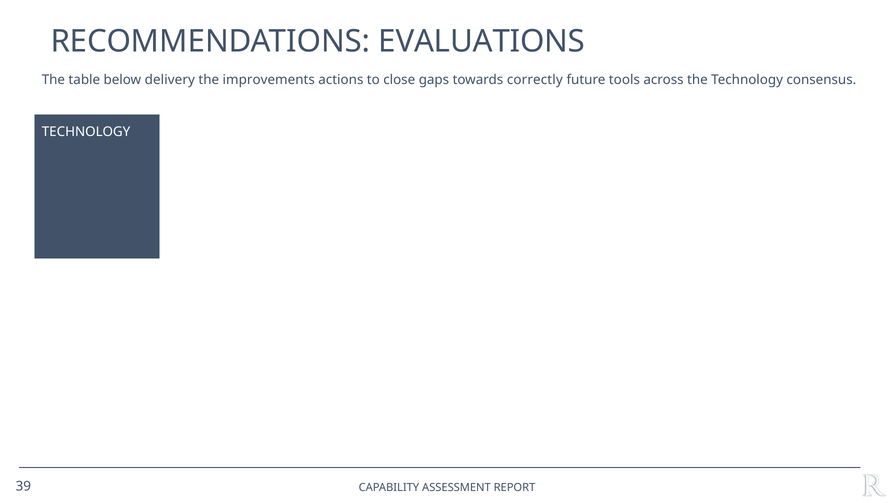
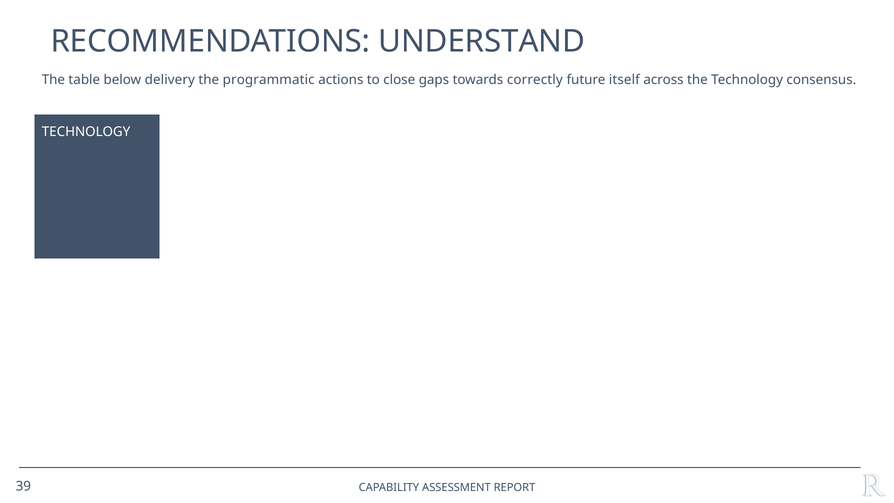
EVALUATIONS: EVALUATIONS -> UNDERSTAND (482, 41)
improvements: improvements -> programmatic (269, 80)
tools: tools -> itself (624, 80)
